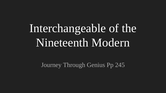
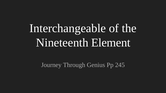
Modern: Modern -> Element (111, 43)
